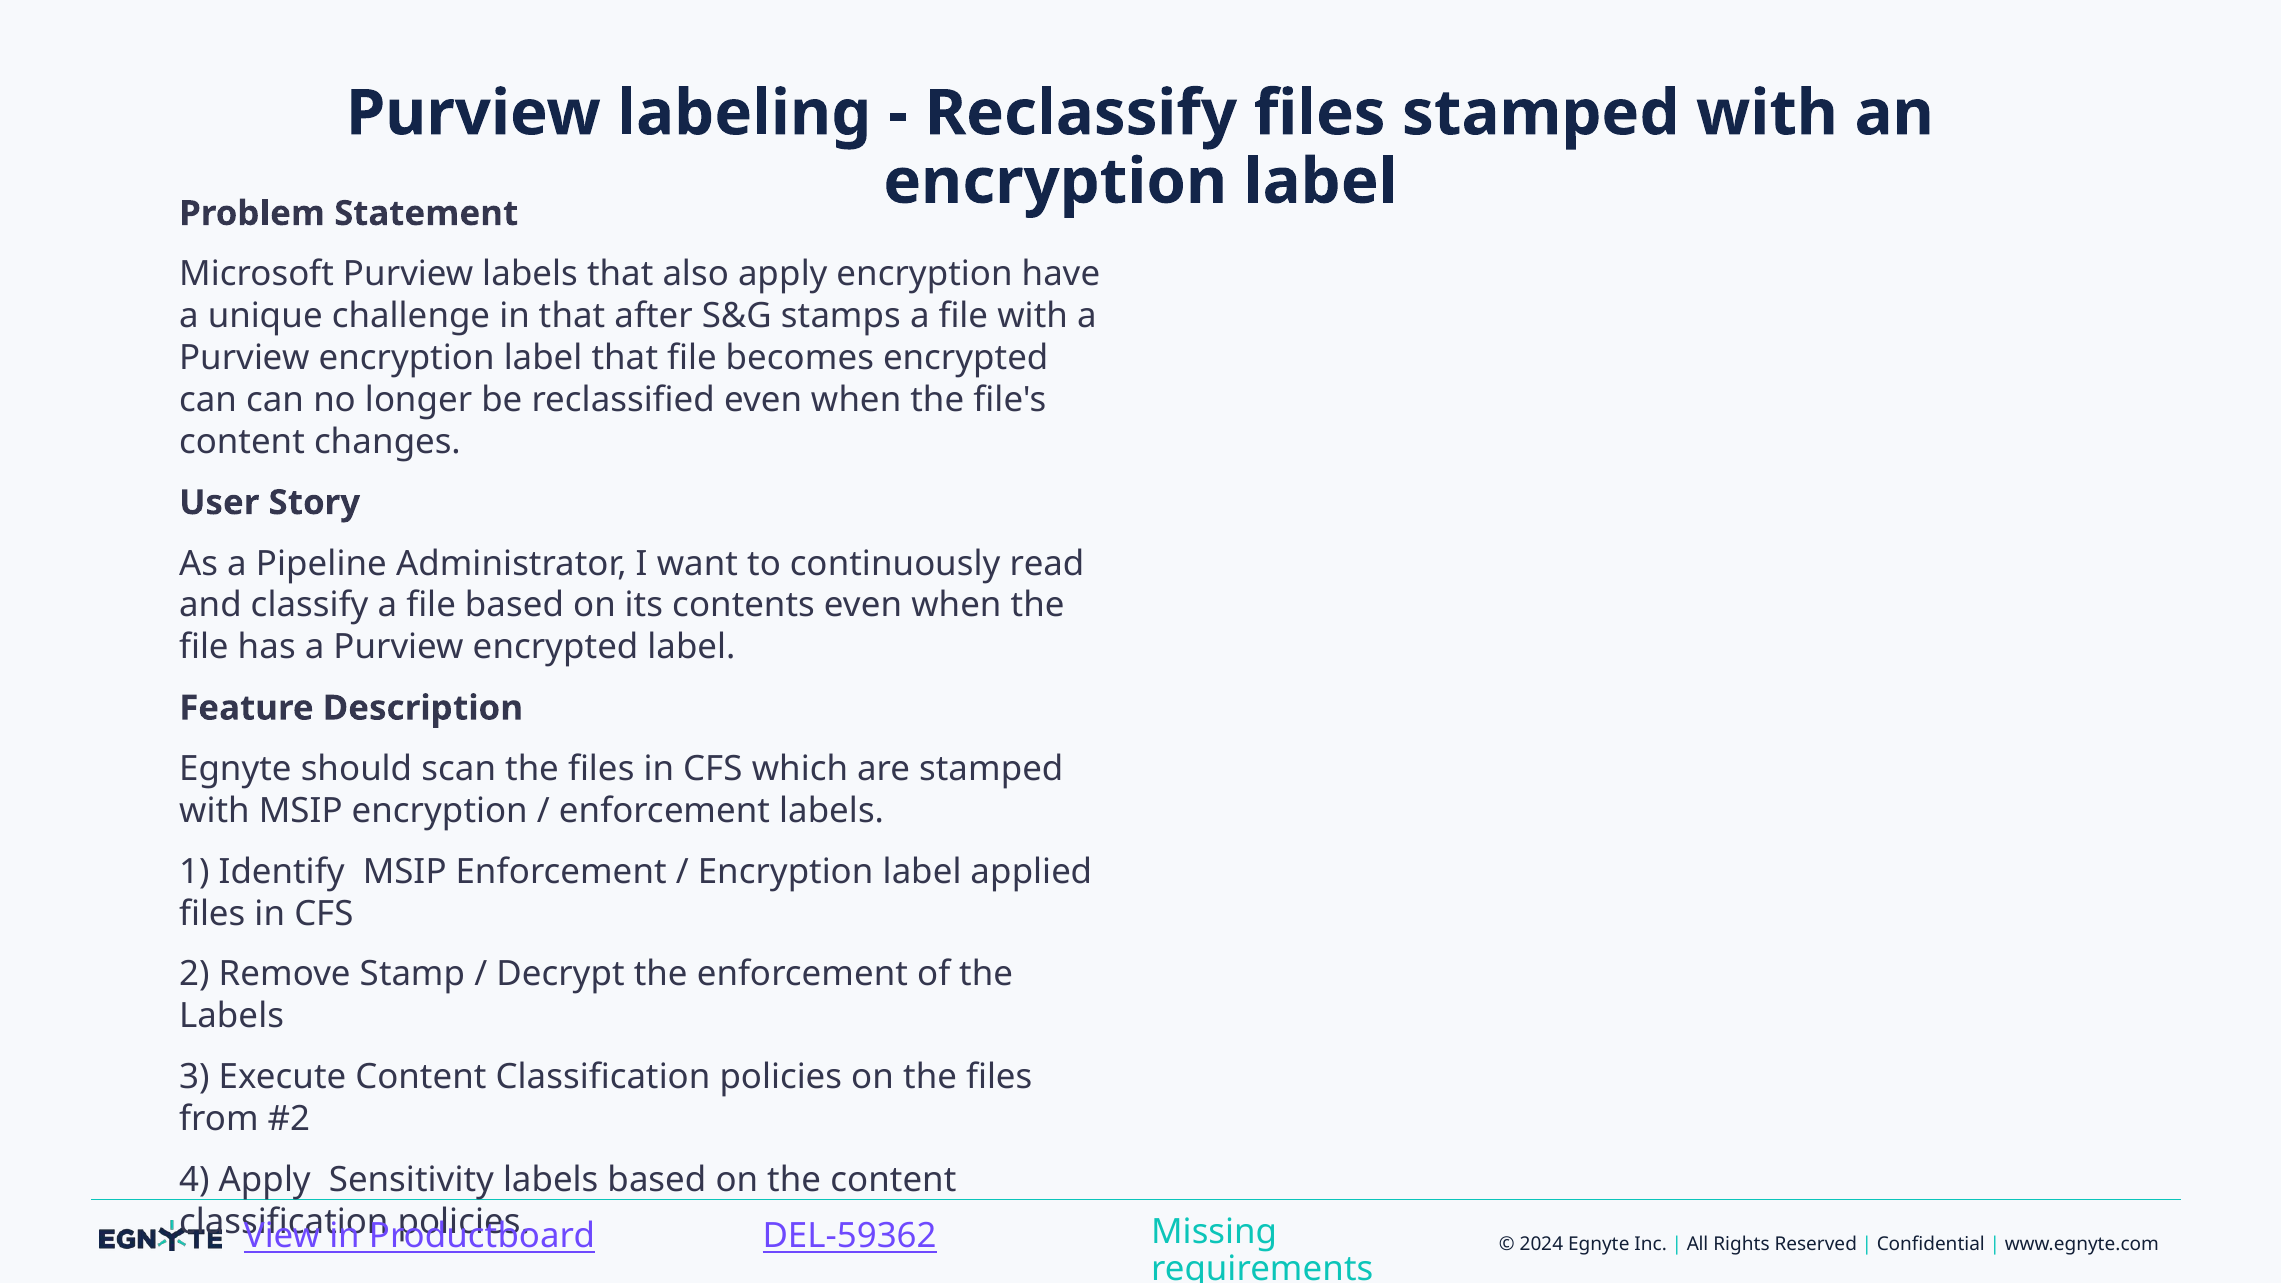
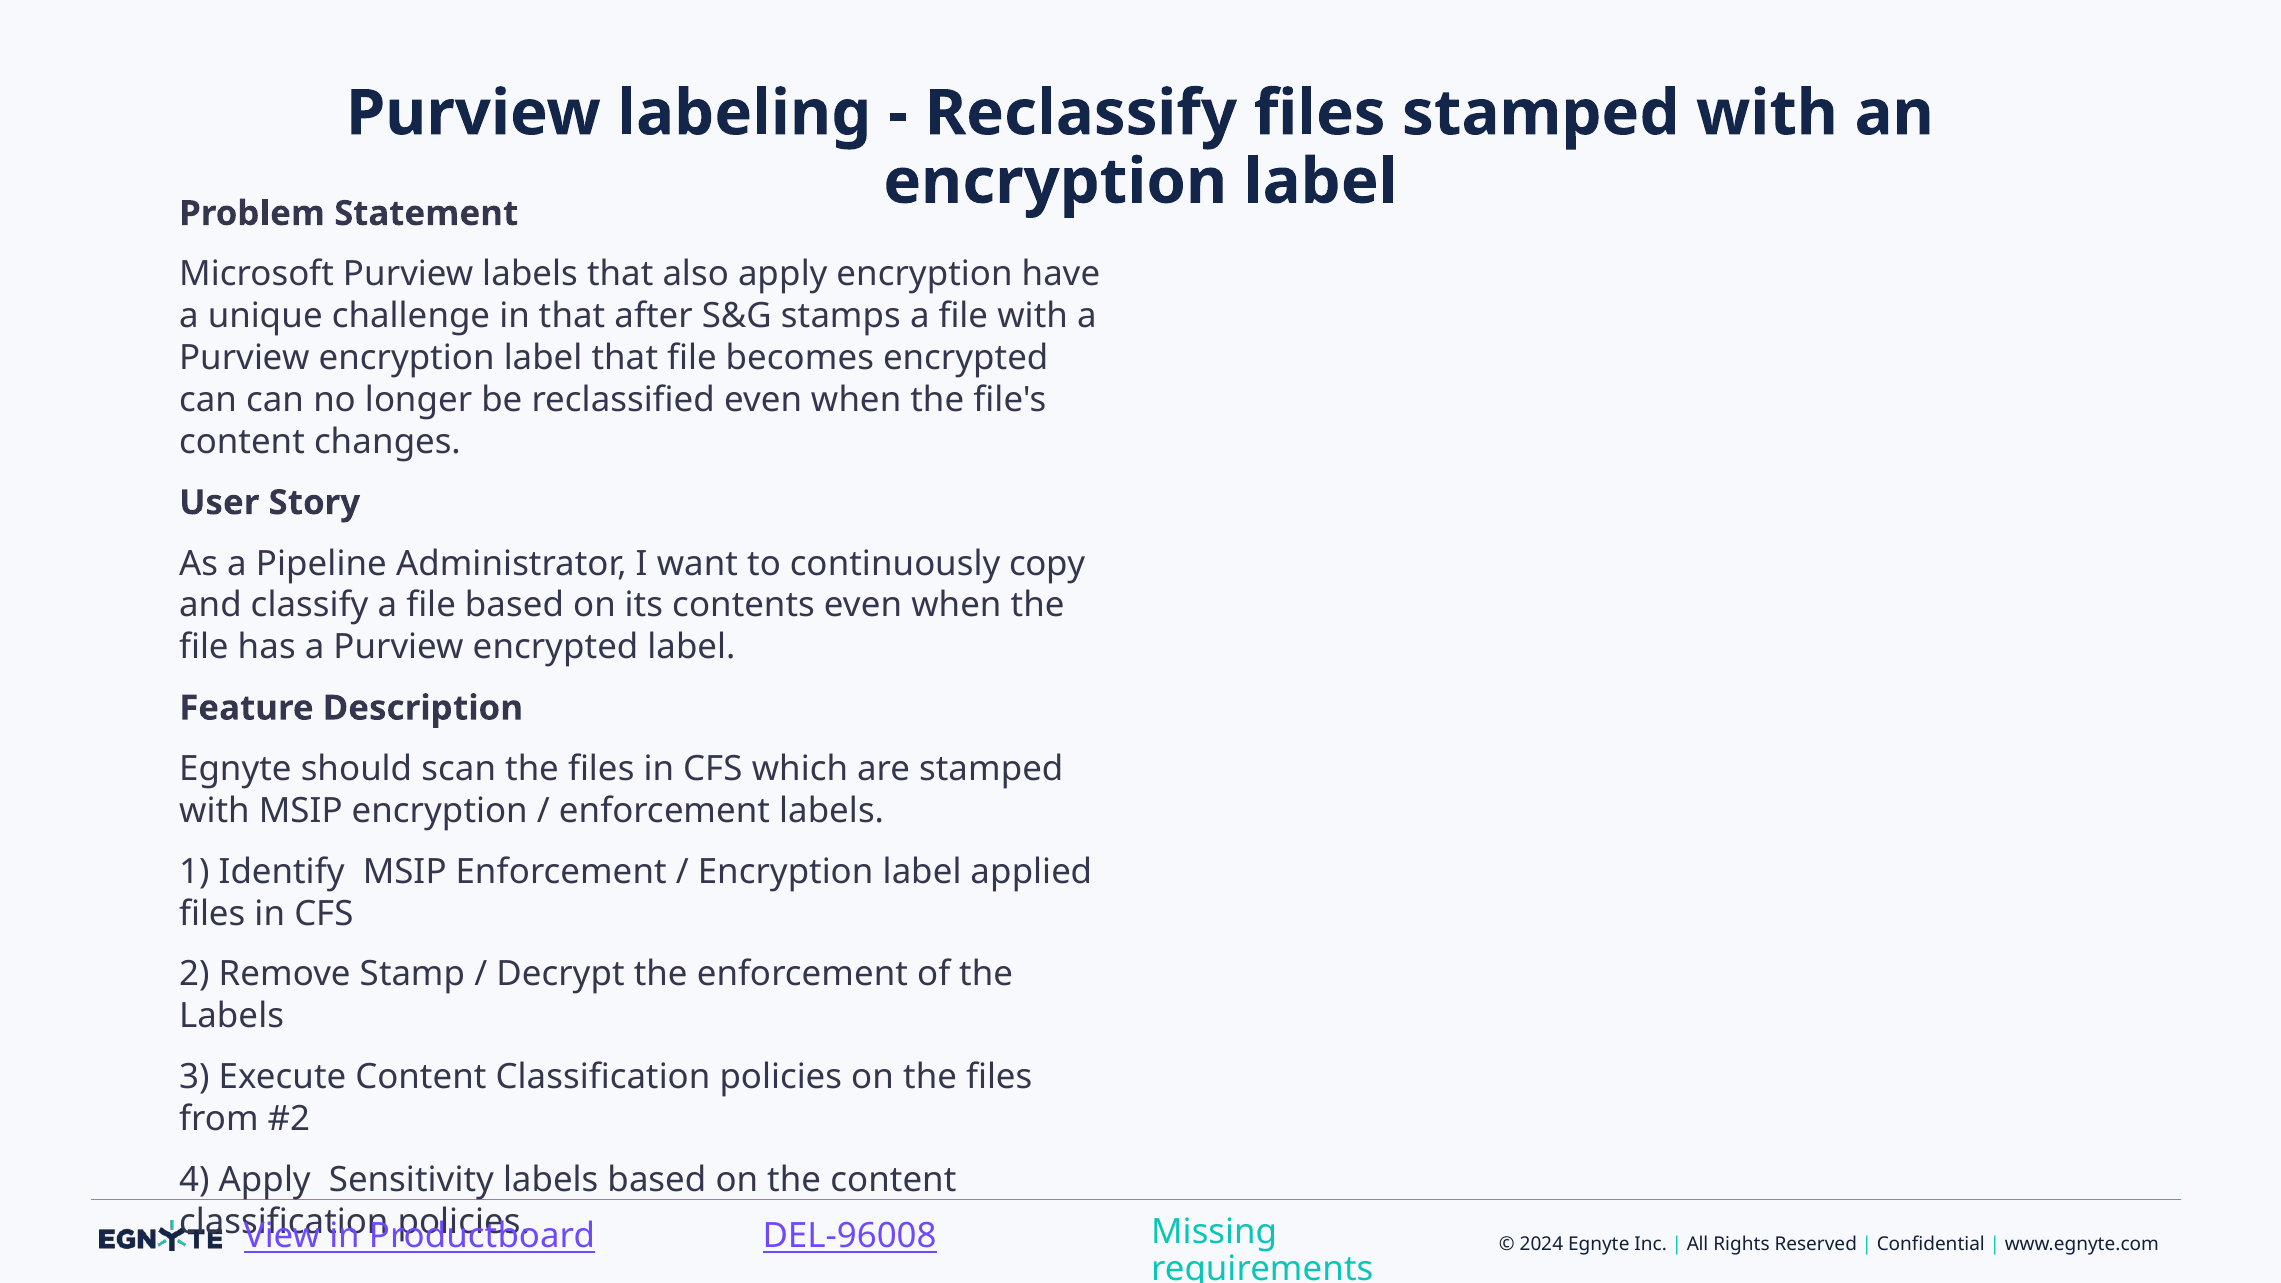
read: read -> copy (1047, 564)
DEL-59362: DEL-59362 -> DEL-96008 (850, 1236)
